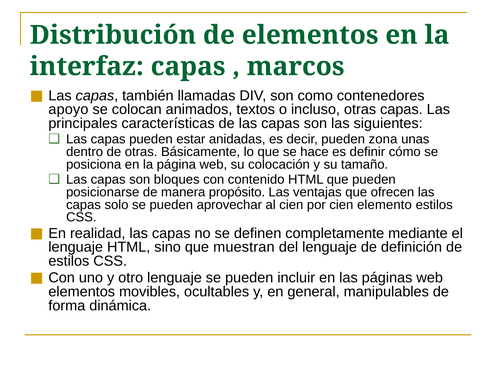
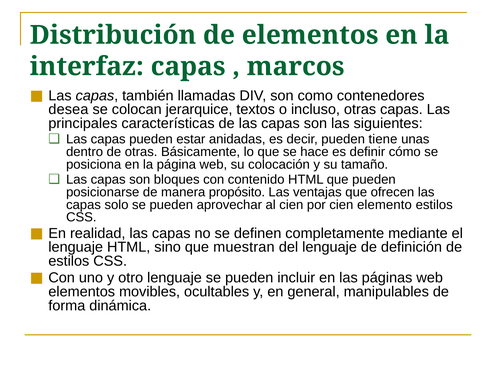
apoyo: apoyo -> desea (68, 109)
animados: animados -> jerarquice (199, 109)
zona: zona -> tiene (383, 139)
